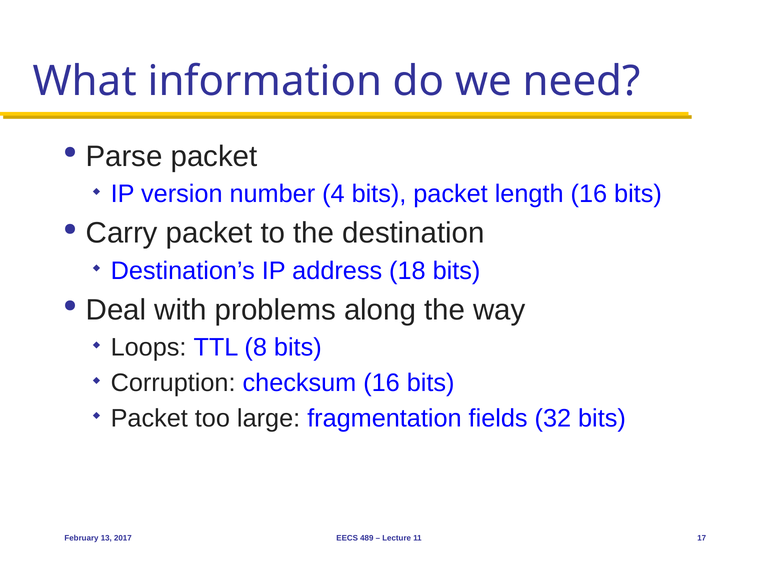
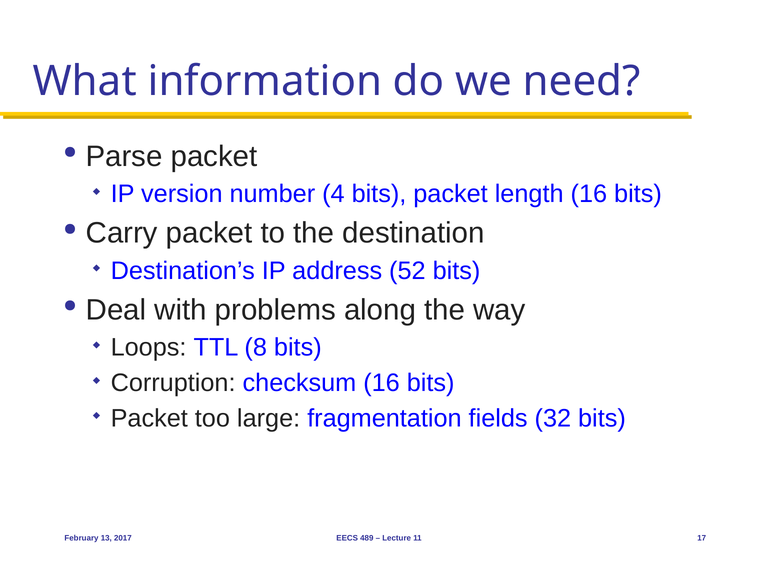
18: 18 -> 52 (407, 271)
